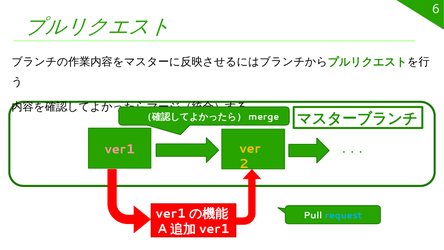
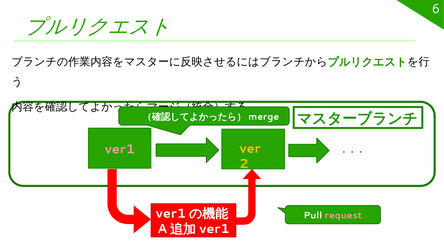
request colour: light blue -> pink (343, 215)
